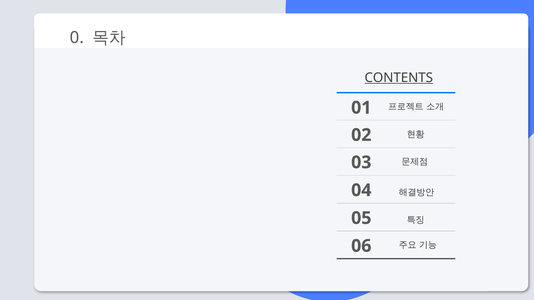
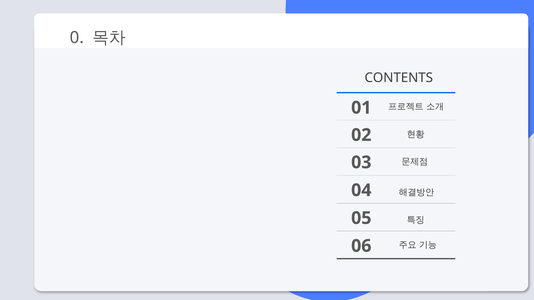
CONTENTS underline: present -> none (399, 78)
